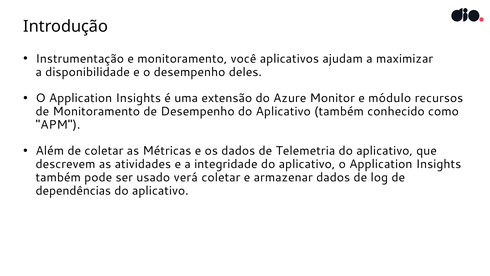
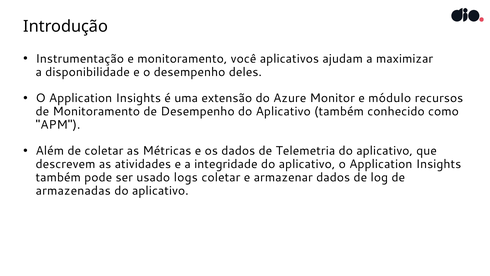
verá: verá -> logs (186, 177)
dependências: dependências -> armazenadas (73, 190)
